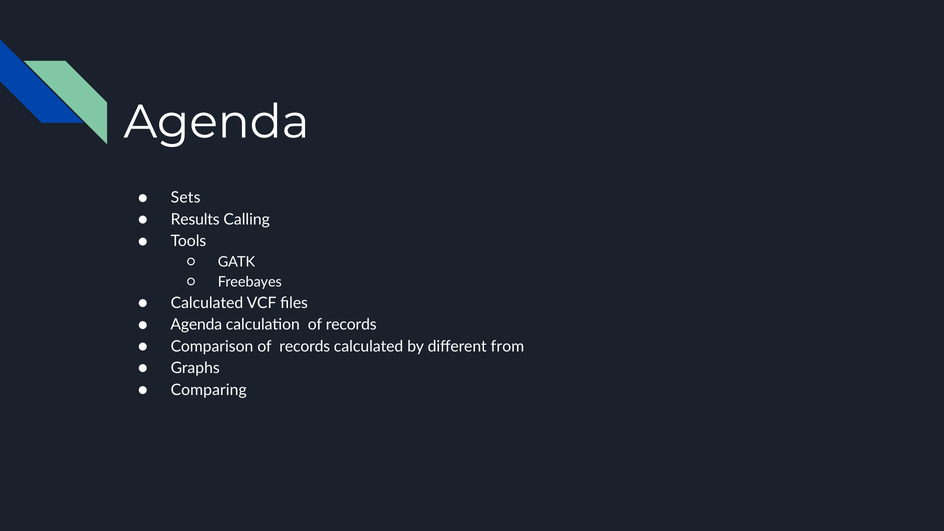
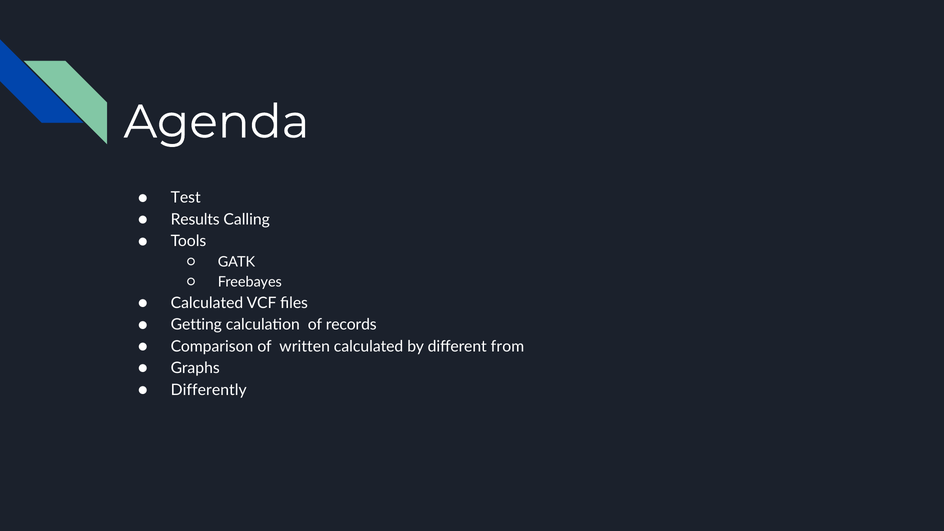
Sets: Sets -> Test (186, 198)
Agenda: Agenda -> Getting (196, 325)
Comparison of records: records -> written (305, 346)
Comparing: Comparing -> Differently (209, 390)
